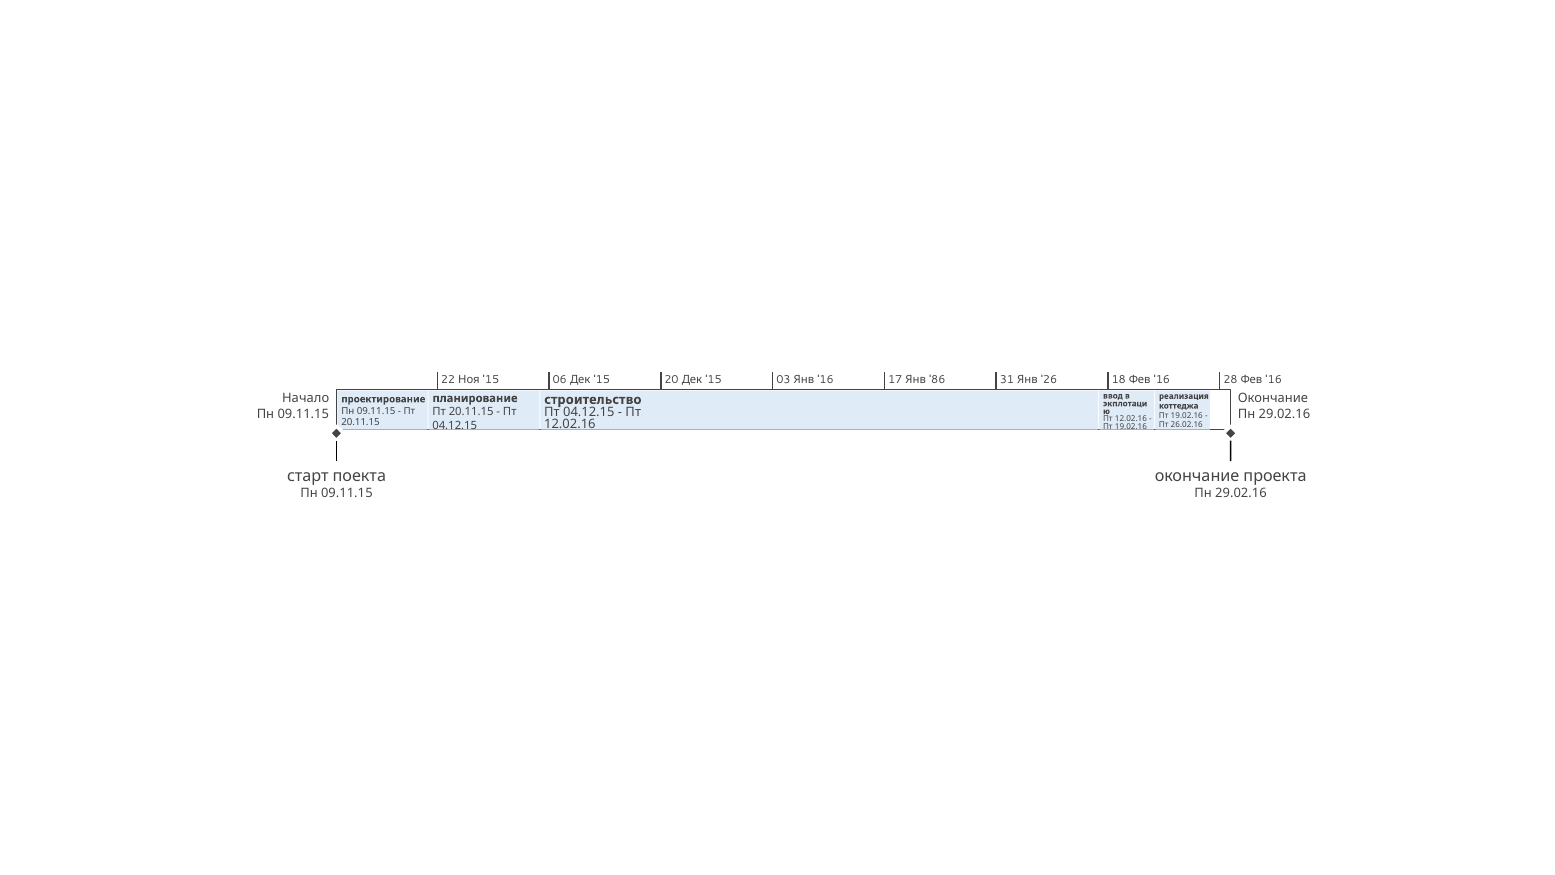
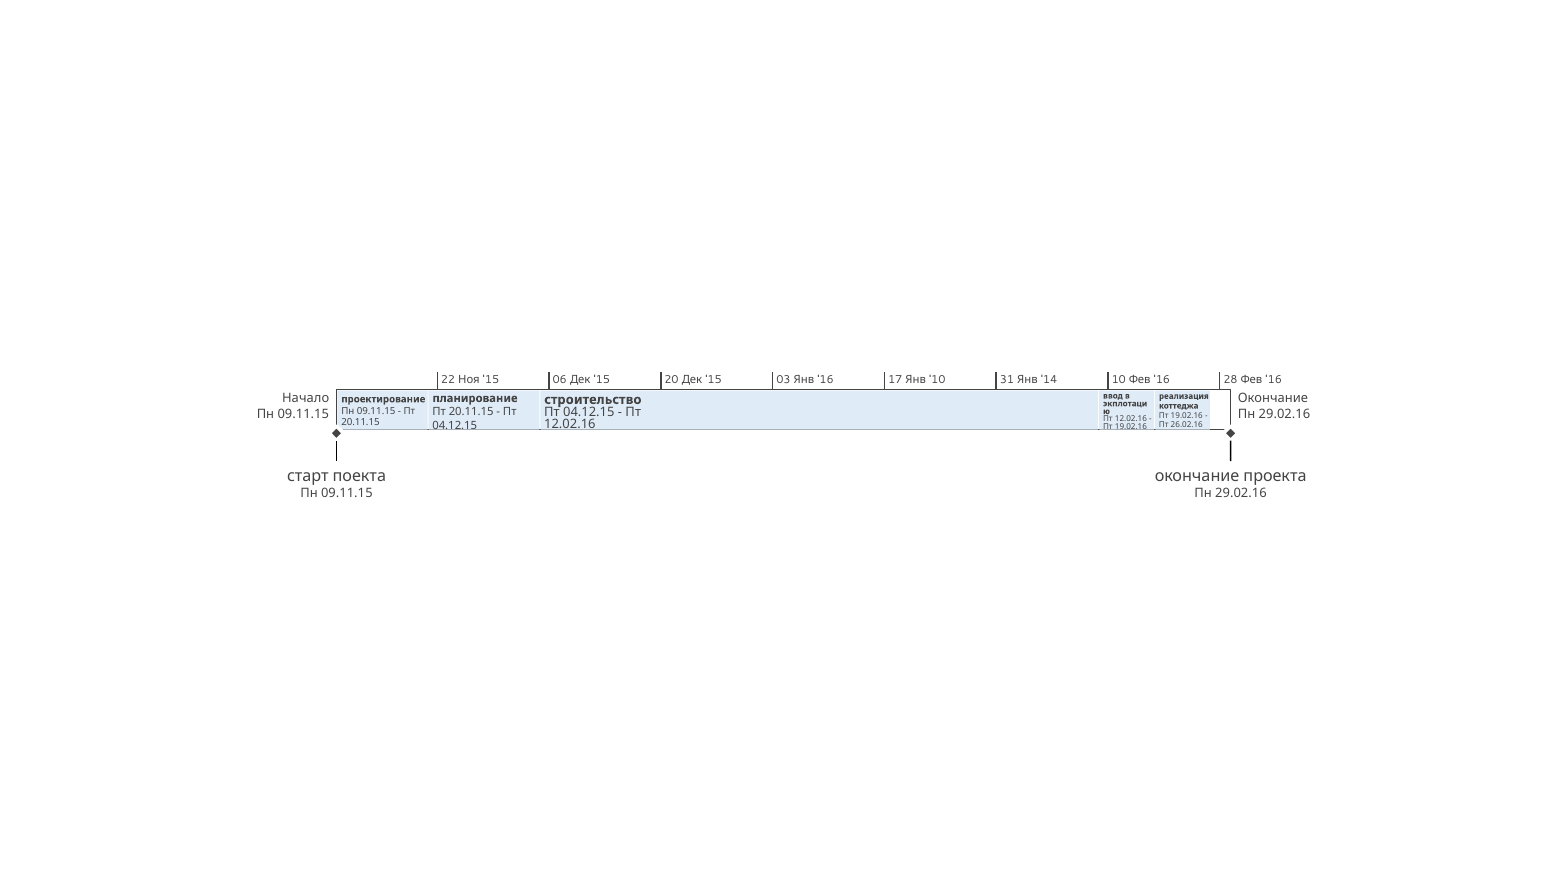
17 86: 86 -> 10 (937, 379)
26: 26 -> 14 (1049, 379)
Янв 18: 18 -> 10 (1119, 379)
